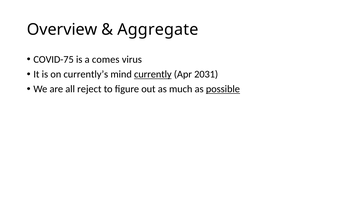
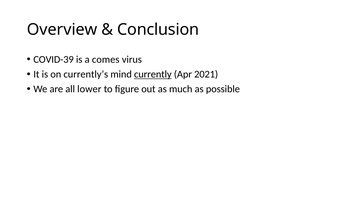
Aggregate: Aggregate -> Conclusion (158, 30)
COVID-75: COVID-75 -> COVID-39 (54, 60)
2031: 2031 -> 2021 (206, 74)
reject: reject -> lower (89, 89)
possible underline: present -> none (223, 89)
